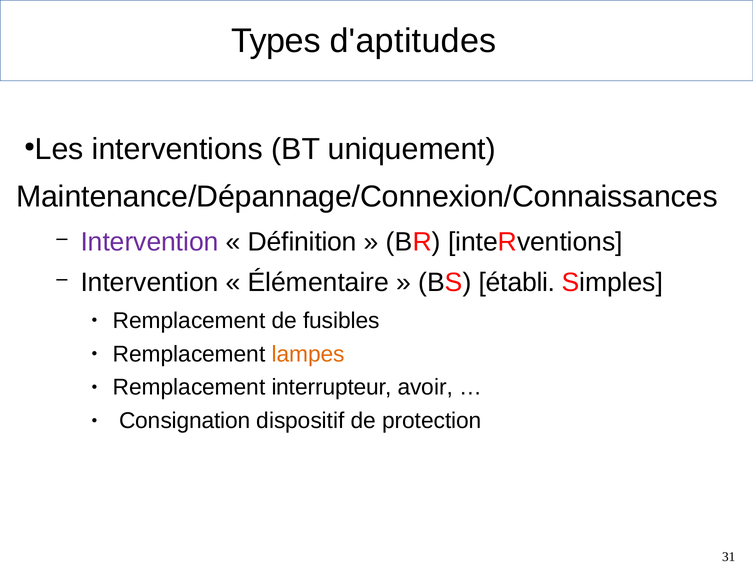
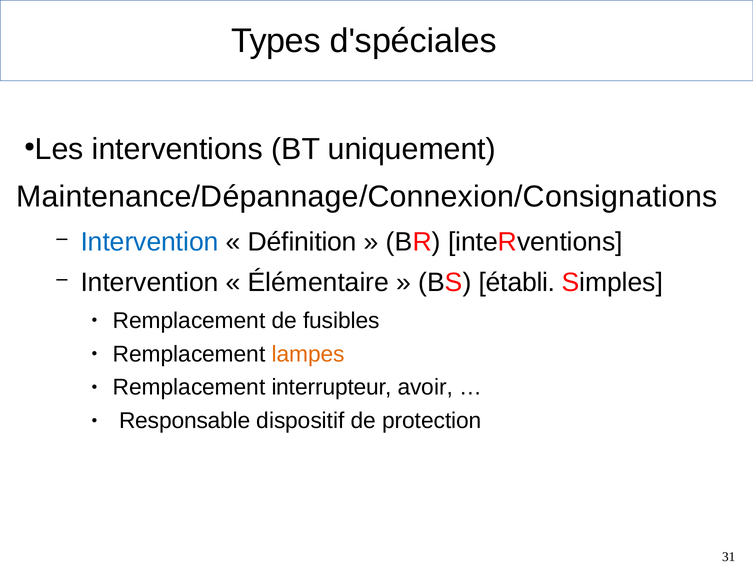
d'aptitudes: d'aptitudes -> d'spéciales (413, 41)
Maintenance/Dépannage/Connexion/Connaissances: Maintenance/Dépannage/Connexion/Connaissances -> Maintenance/Dépannage/Connexion/Consignations (367, 197)
Intervention colour: purple -> blue (150, 242)
Consignation: Consignation -> Responsable (185, 421)
